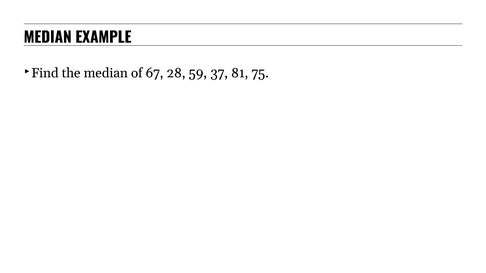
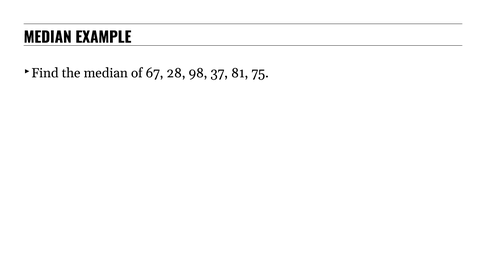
59: 59 -> 98 (198, 73)
